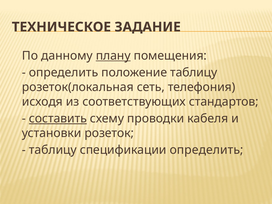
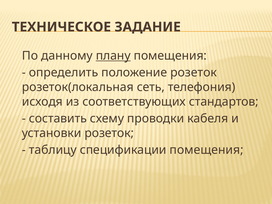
положение таблицу: таблицу -> розеток (194, 73)
составить underline: present -> none (58, 119)
спецификации определить: определить -> помещения (207, 150)
